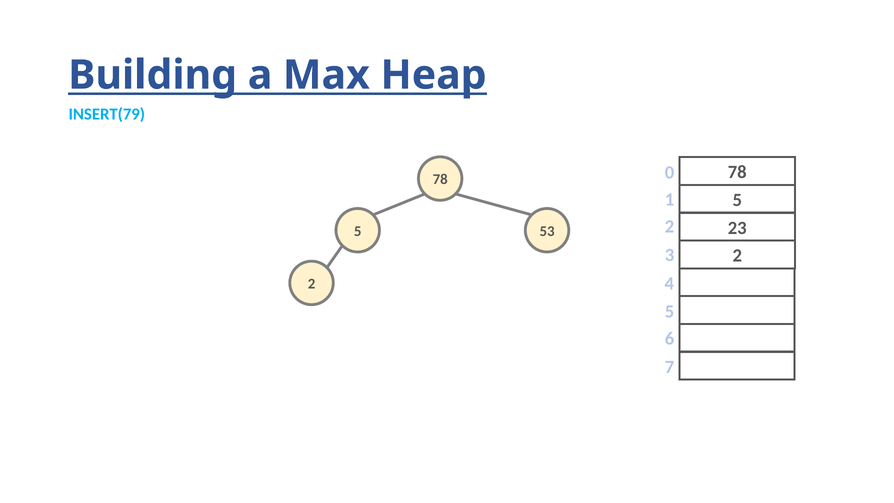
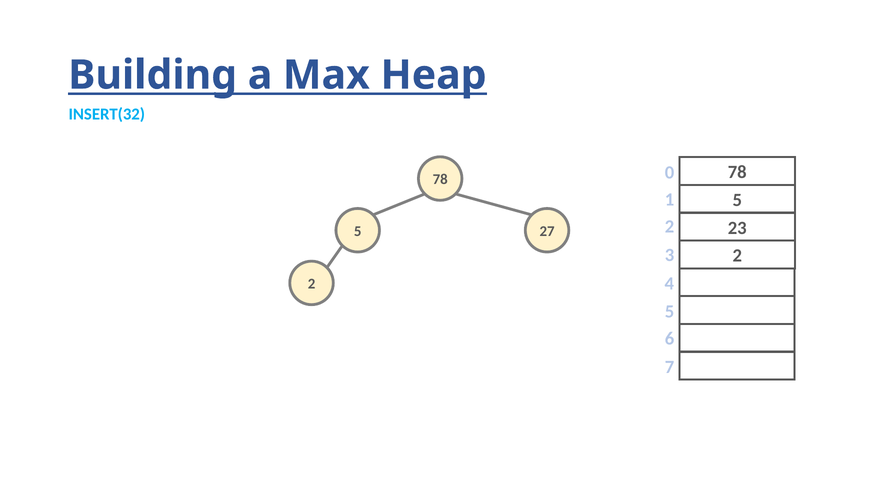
INSERT(79: INSERT(79 -> INSERT(32 (107, 114)
53: 53 -> 27 (547, 231)
